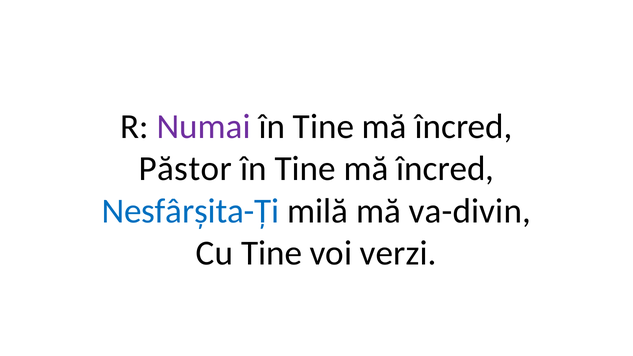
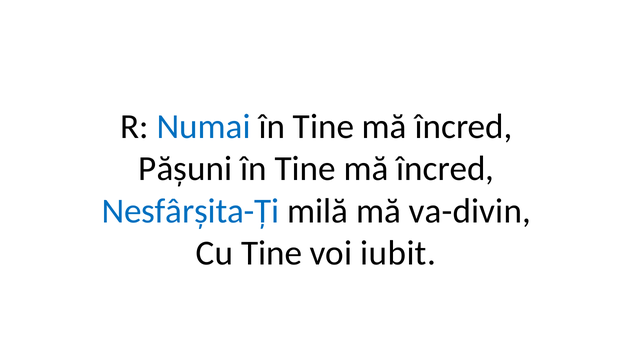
Numai colour: purple -> blue (204, 127)
Păstor: Păstor -> Pășuni (185, 169)
verzi: verzi -> iubit (398, 253)
